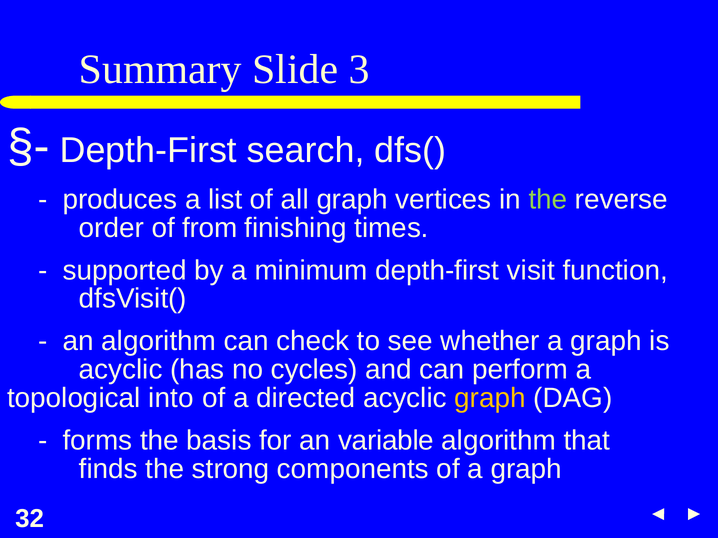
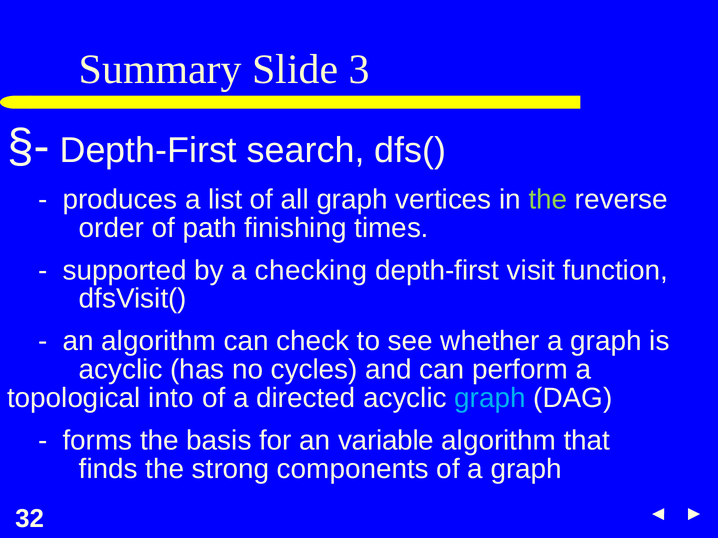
from: from -> path (210, 228)
minimum: minimum -> checking (311, 271)
graph colour: yellow -> light blue (490, 398)
